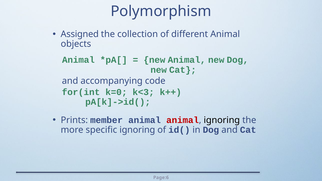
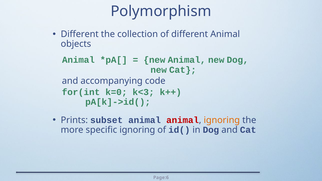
Assigned: Assigned -> Different (80, 34)
member: member -> subset (107, 120)
ignoring colour: black -> orange (222, 120)
